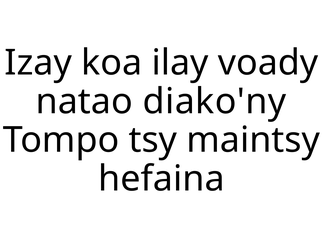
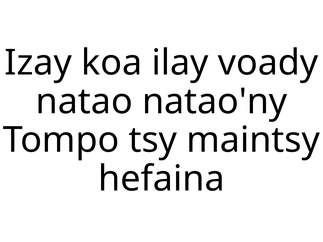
diako'ny: diako'ny -> natao'ny (215, 102)
